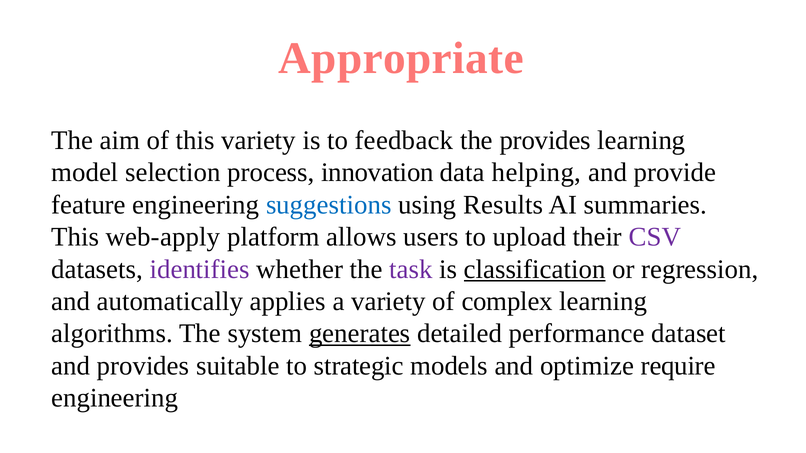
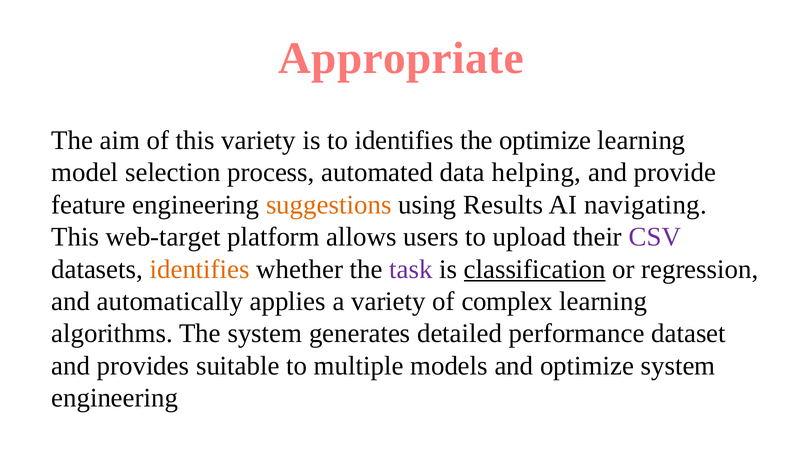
to feedback: feedback -> identifies (404, 140)
the provides: provides -> optimize (545, 140)
innovation: innovation -> automated (377, 173)
suggestions colour: blue -> orange (329, 205)
summaries: summaries -> navigating (645, 205)
web-apply: web-apply -> web-target (163, 237)
identifies colour: purple -> orange (200, 269)
generates underline: present -> none (360, 334)
strategic: strategic -> multiple (359, 366)
optimize require: require -> system (678, 366)
